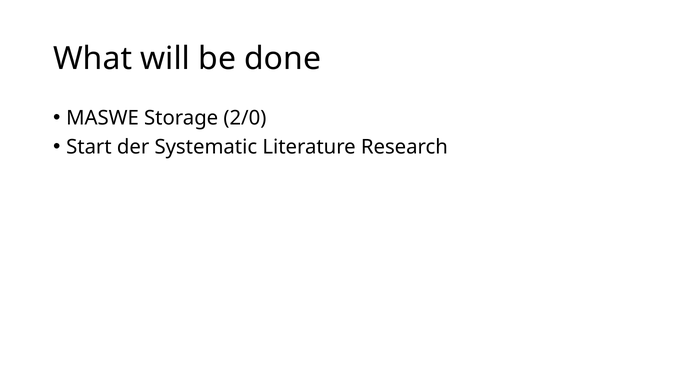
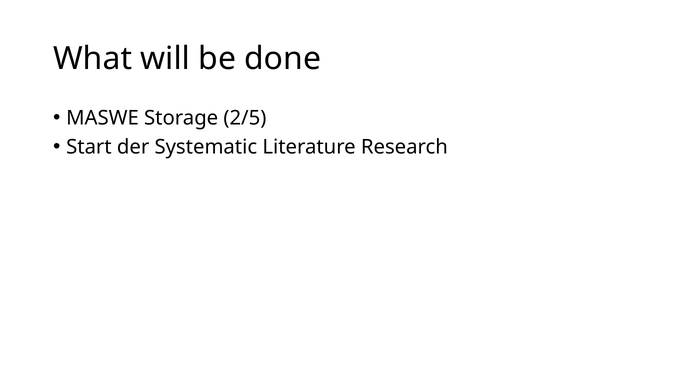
2/0: 2/0 -> 2/5 (245, 118)
